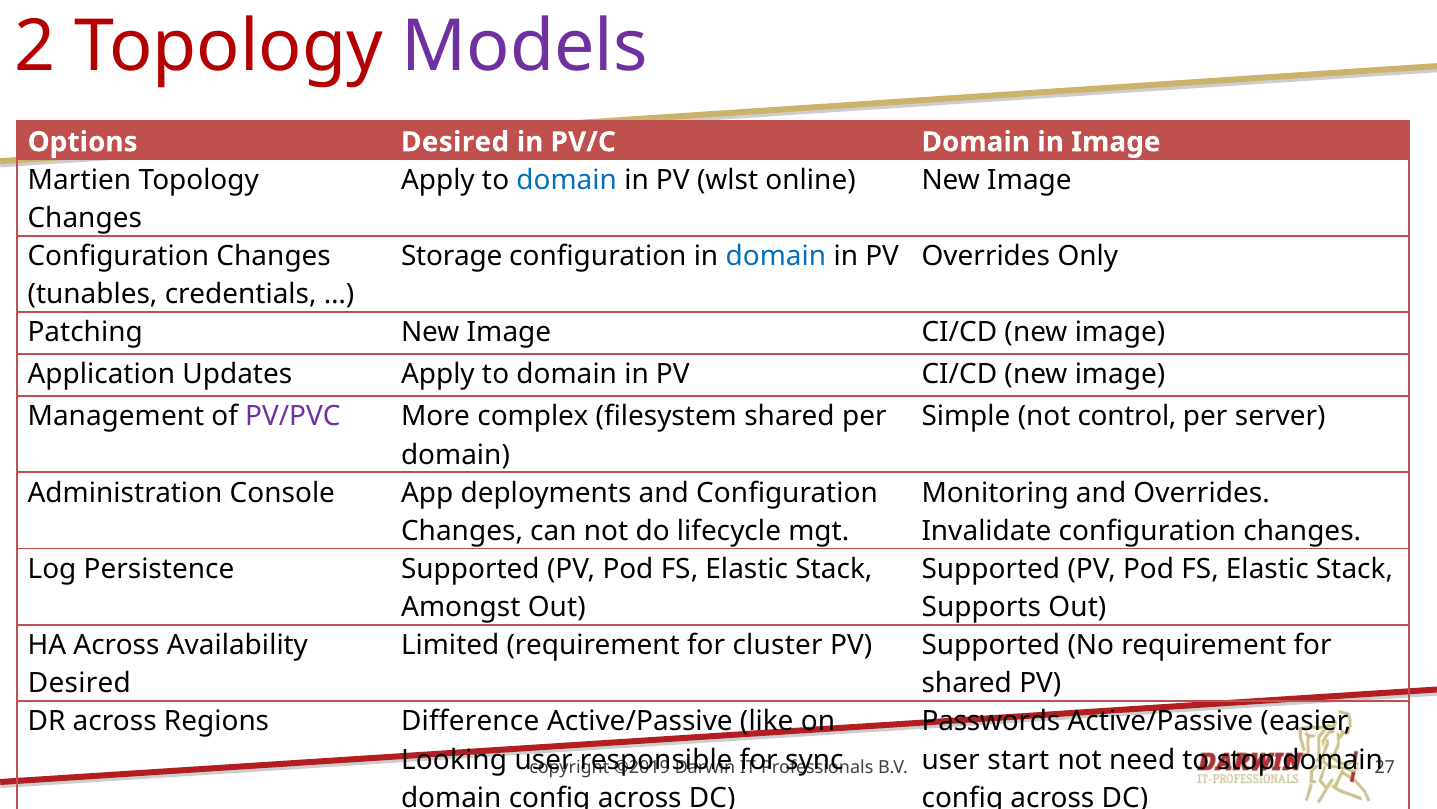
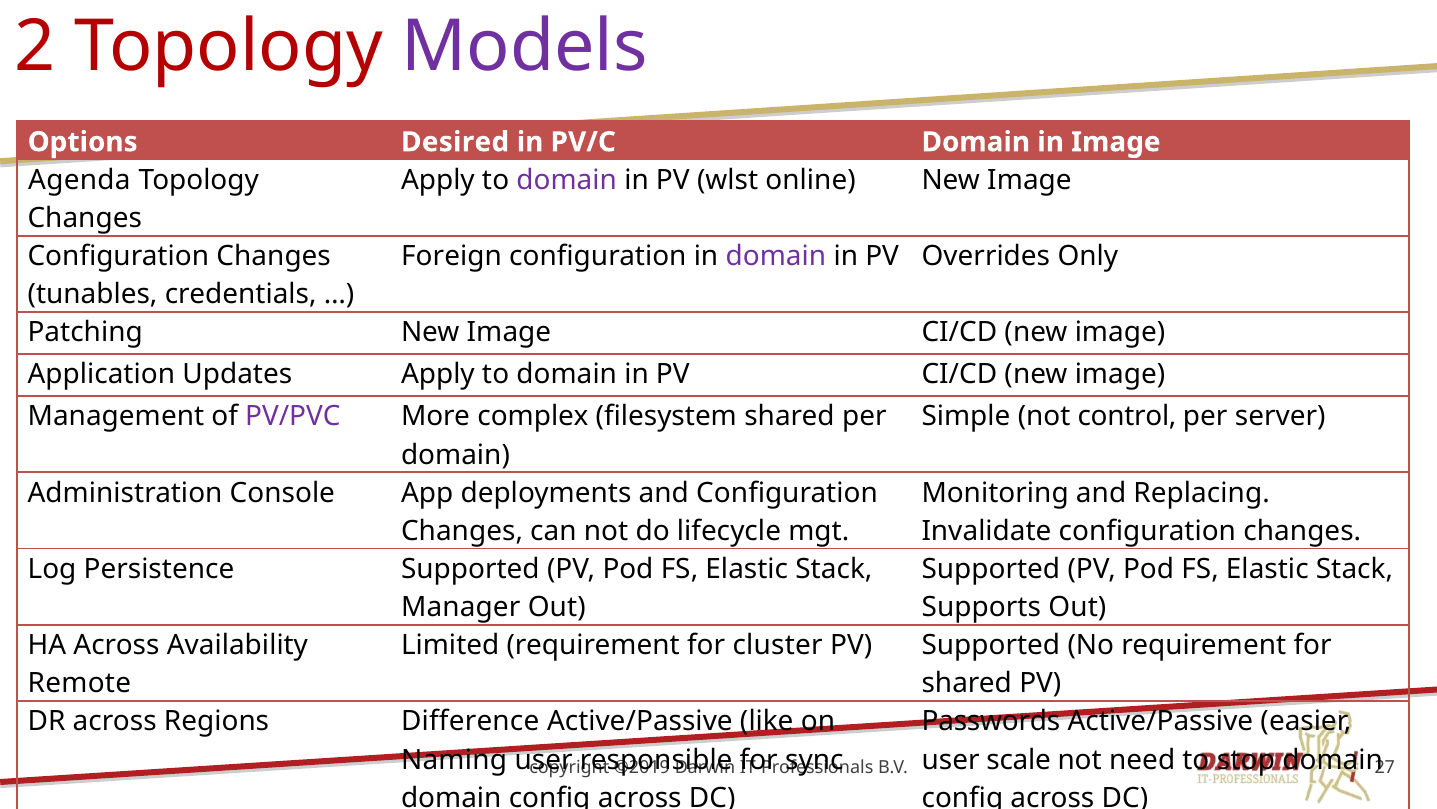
Martien: Martien -> Agenda (79, 180)
domain colour: blue -> purple (567, 180)
Storage: Storage -> Foreign (452, 256)
domain colour: blue -> purple (776, 256)
and Overrides: Overrides -> Replacing (1202, 493)
Amongst: Amongst -> Manager (461, 607)
Desired: Desired -> Remote (79, 683)
Looking: Looking -> Naming (454, 759)
start: start -> scale (1019, 759)
